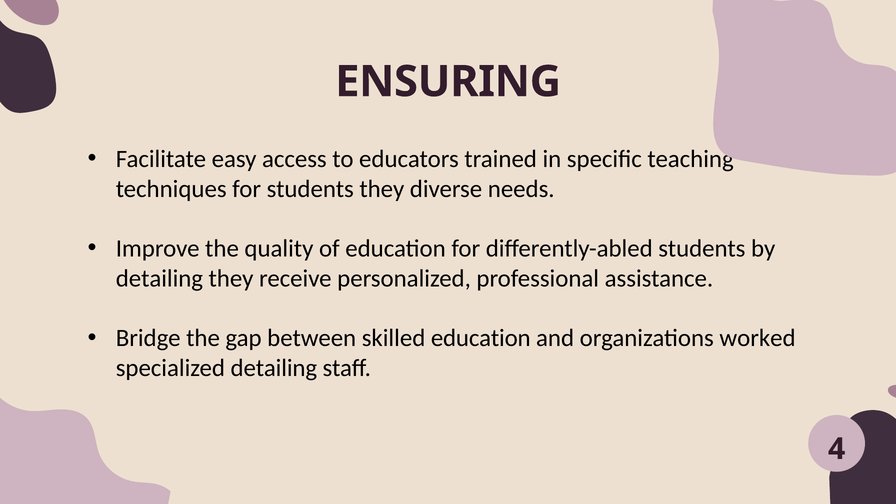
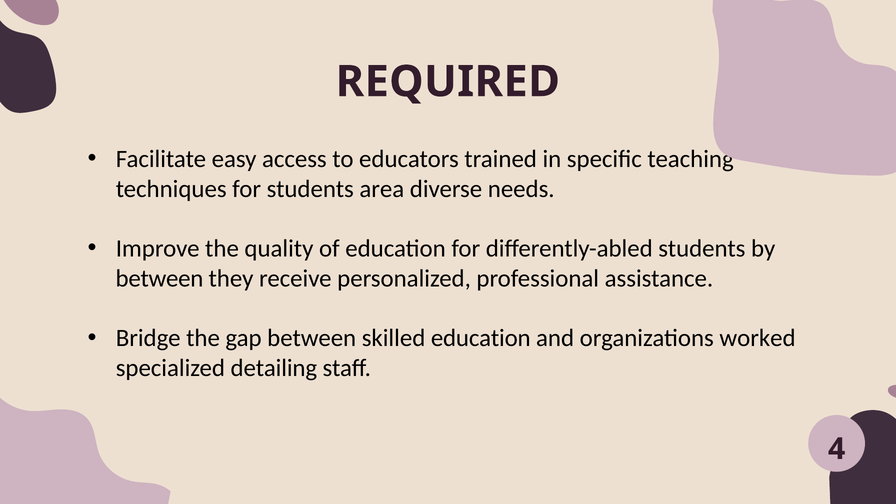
ENSURING: ENSURING -> REQUIRED (448, 82)
students they: they -> area (382, 189)
detailing: detailing -> between (160, 278)
